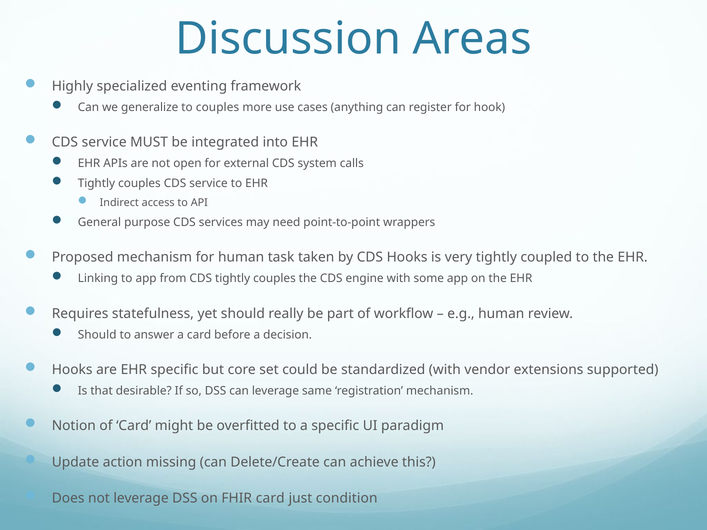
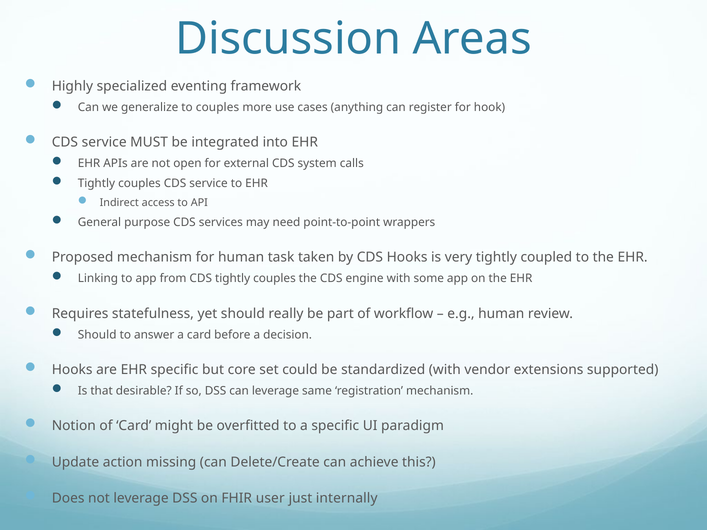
FHIR card: card -> user (270, 498)
condition: condition -> internally (347, 498)
